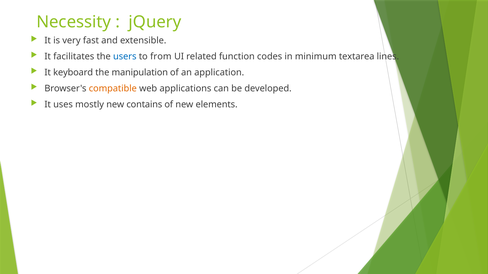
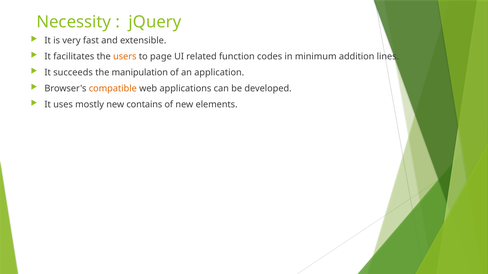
users colour: blue -> orange (125, 57)
from: from -> page (161, 57)
textarea: textarea -> addition (357, 57)
keyboard: keyboard -> succeeds (73, 73)
